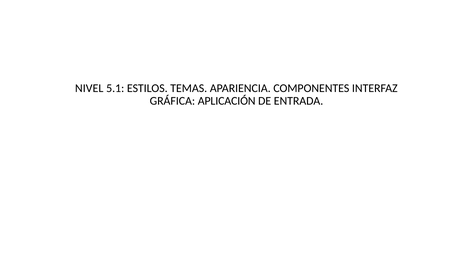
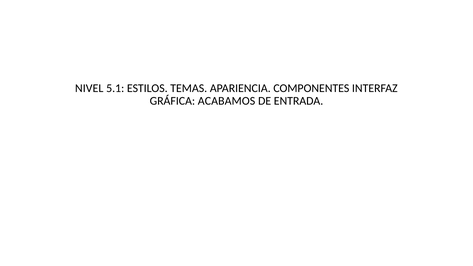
APLICACIÓN: APLICACIÓN -> ACABAMOS (227, 101)
